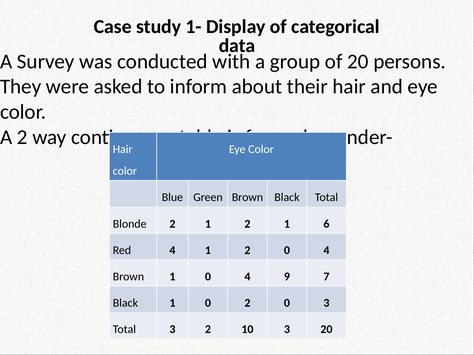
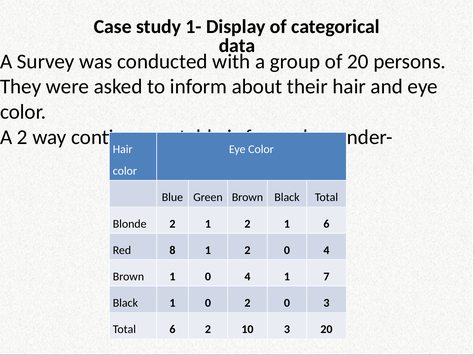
Red 4: 4 -> 8 (172, 251)
4 9: 9 -> 1 (287, 277)
Total 3: 3 -> 6 (172, 330)
